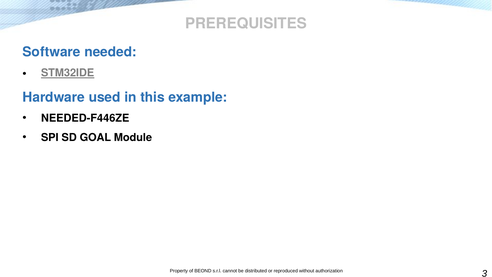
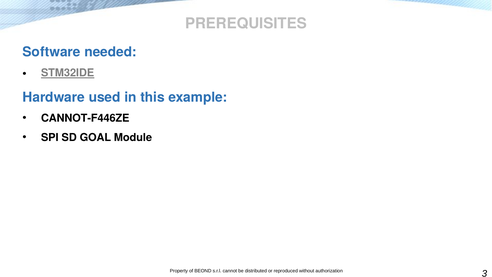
NEEDED-F446ZE: NEEDED-F446ZE -> CANNOT-F446ZE (85, 118)
